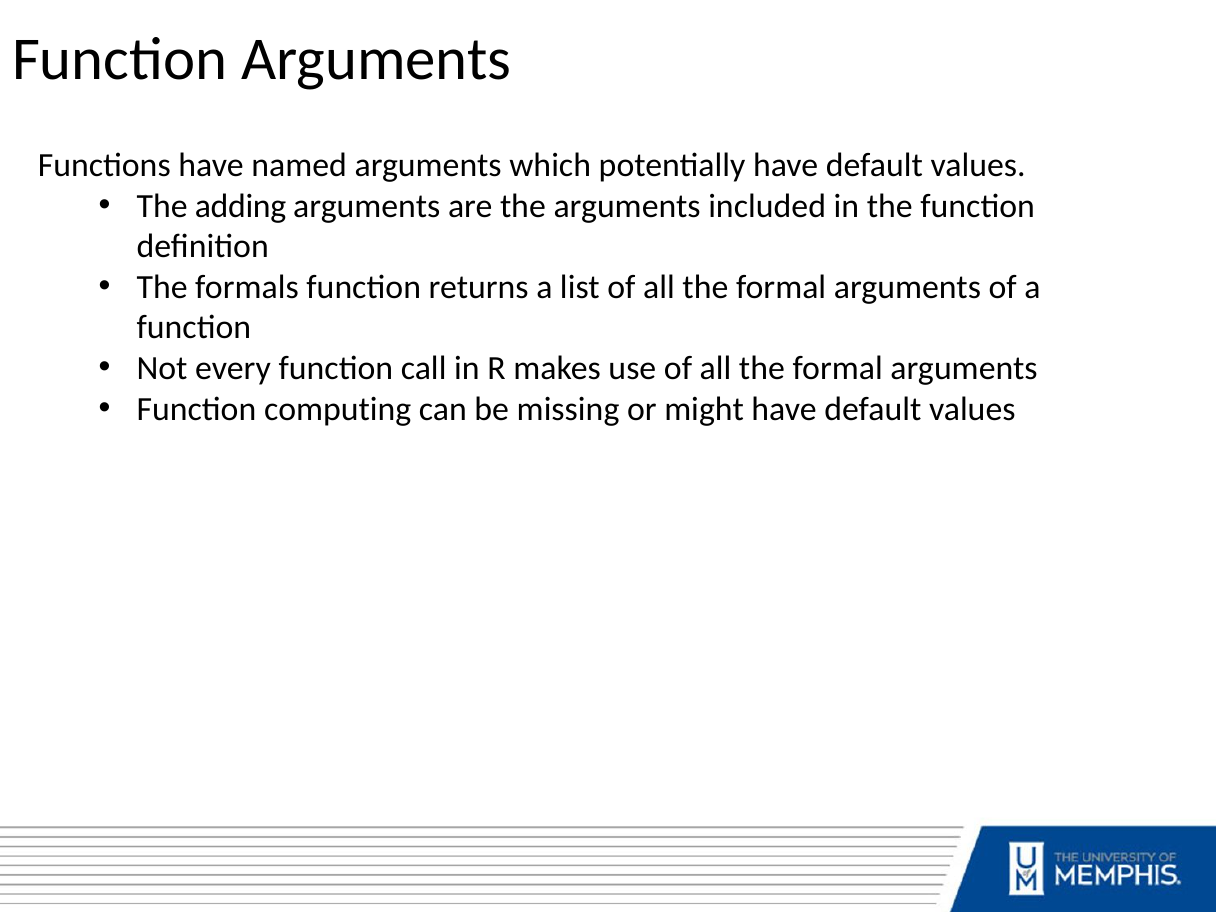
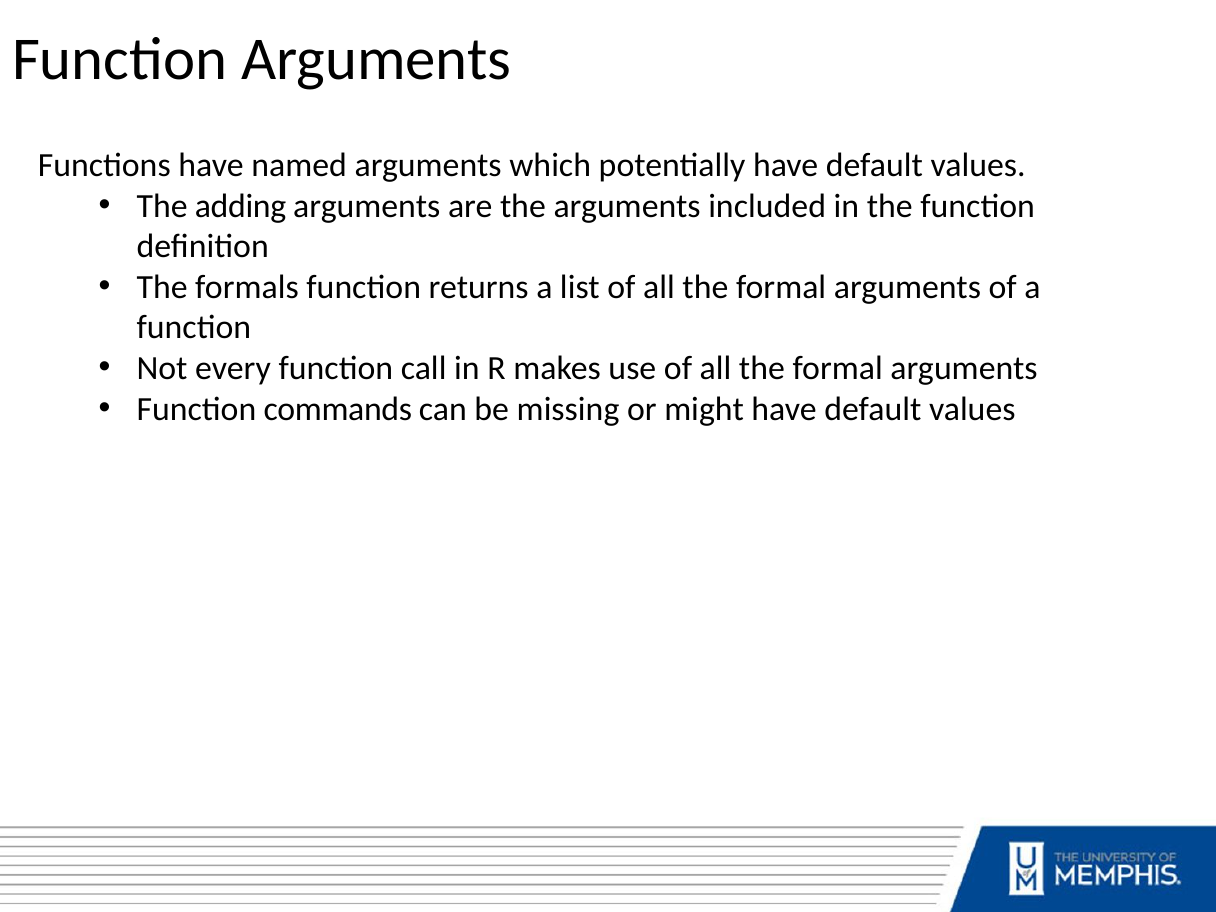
computing: computing -> commands (338, 409)
